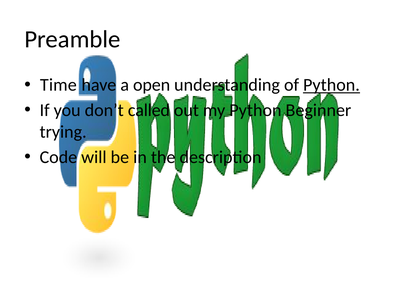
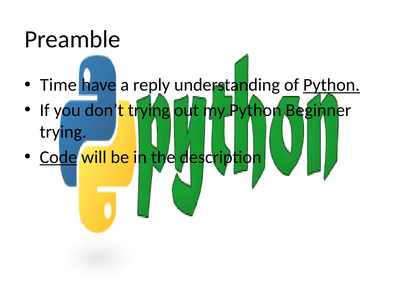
open: open -> reply (152, 85)
don’t called: called -> trying (149, 110)
Code underline: none -> present (58, 157)
